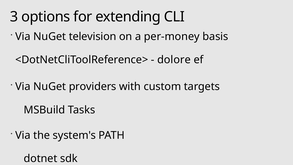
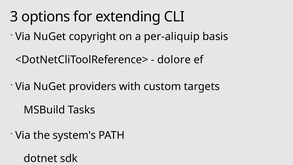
television: television -> copyright (93, 36)
per-money: per-money -> per-aliquip (172, 36)
